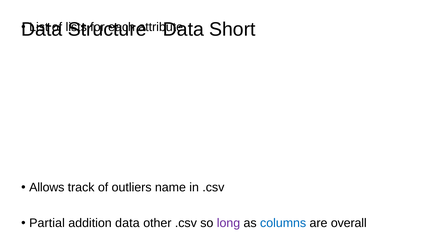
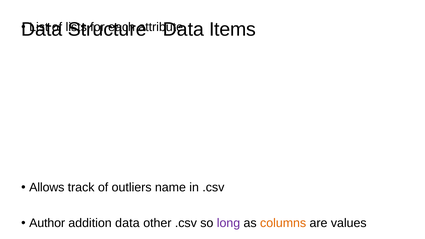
Short: Short -> Items (232, 29)
Partial: Partial -> Author (47, 223)
columns colour: blue -> orange (283, 223)
overall: overall -> values (349, 223)
